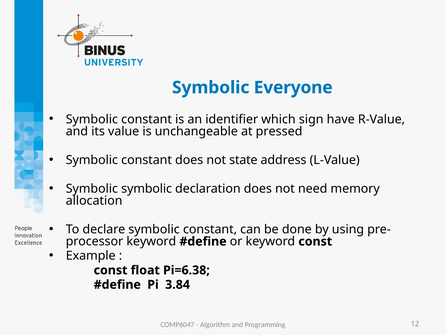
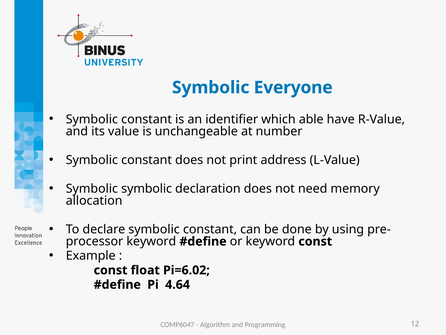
sign: sign -> able (311, 119)
pressed: pressed -> number (279, 131)
state: state -> print (243, 160)
Pi=6.38: Pi=6.38 -> Pi=6.02 (186, 270)
3.84: 3.84 -> 4.64 (178, 284)
